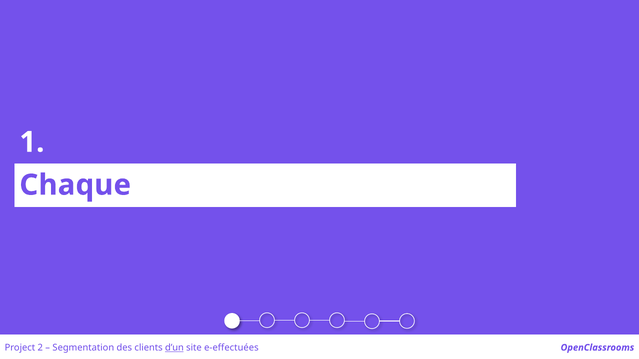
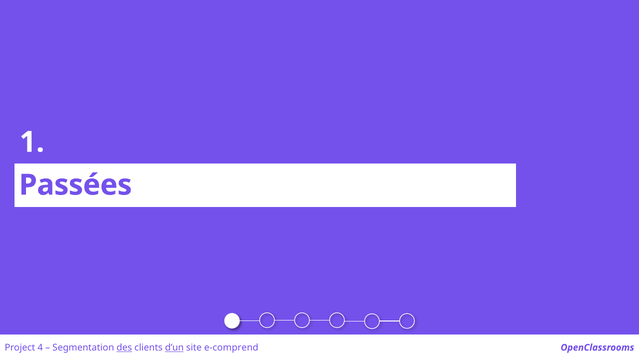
Chaque: Chaque -> Passées (76, 185)
2: 2 -> 4 (40, 348)
des underline: none -> present (124, 348)
e-effectuées: e-effectuées -> e-comprend (231, 348)
